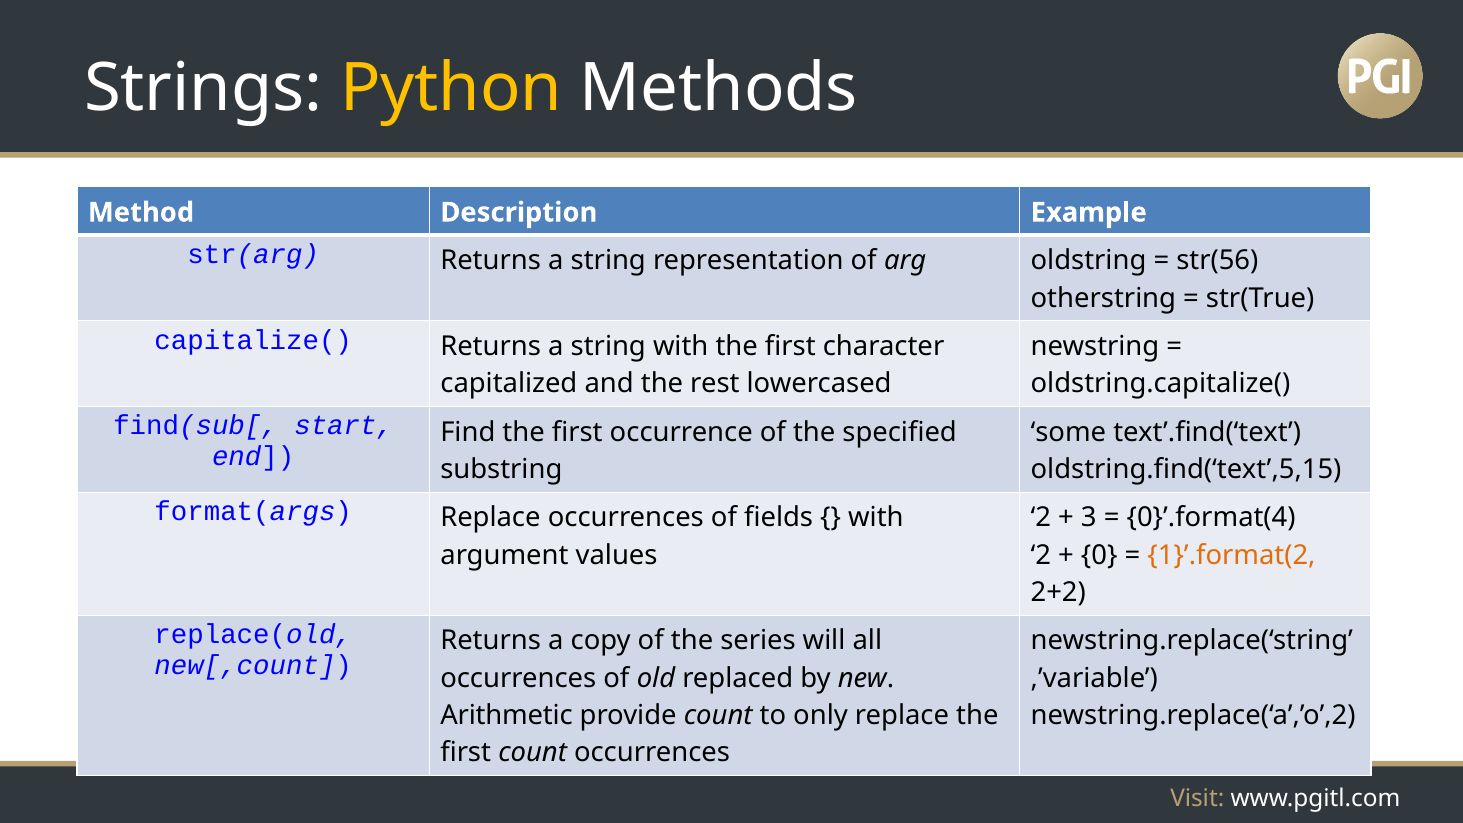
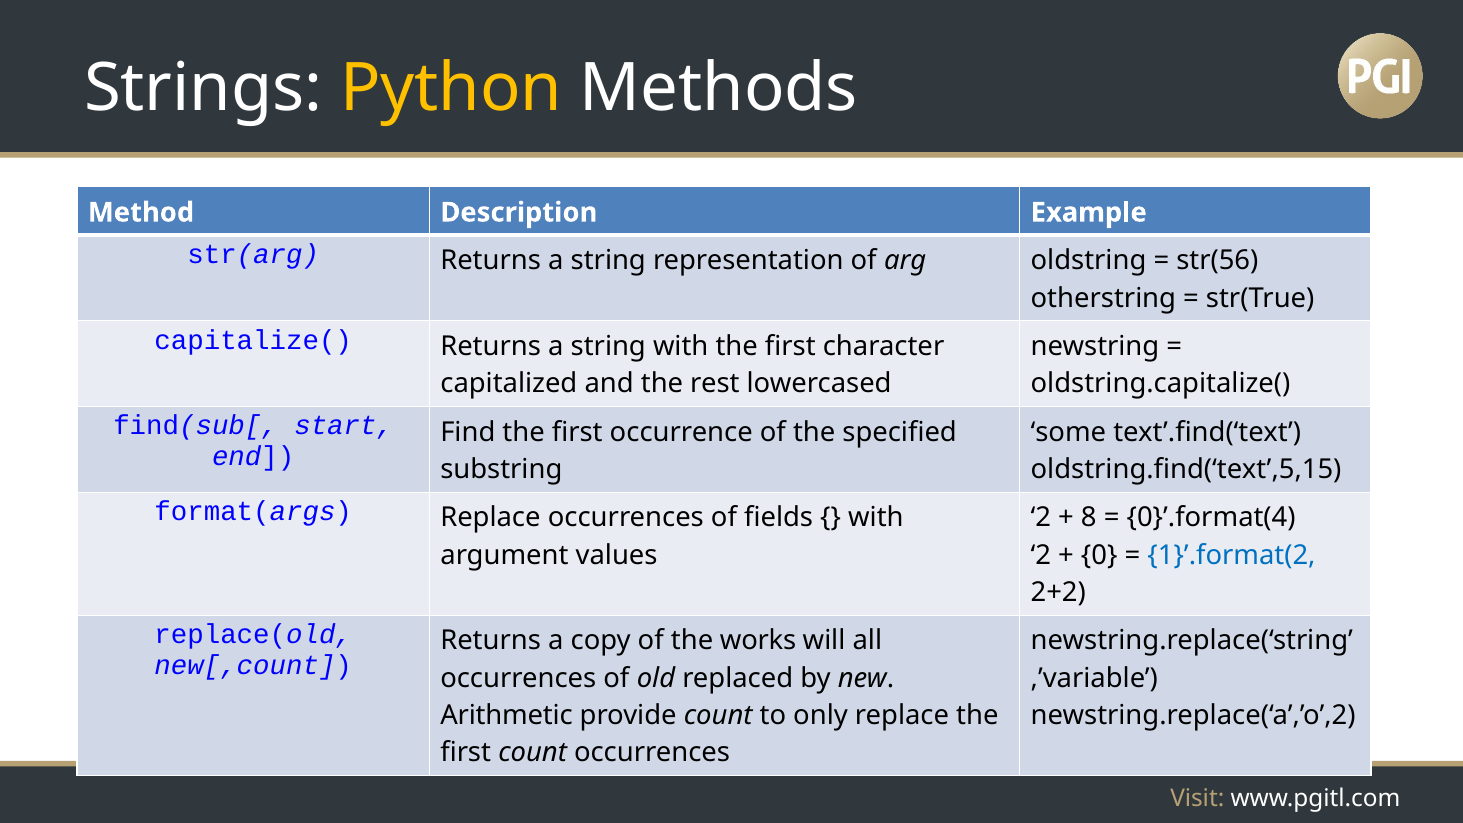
3: 3 -> 8 (1089, 518)
1}’.format(2 colour: orange -> blue (1232, 555)
series: series -> works (758, 641)
